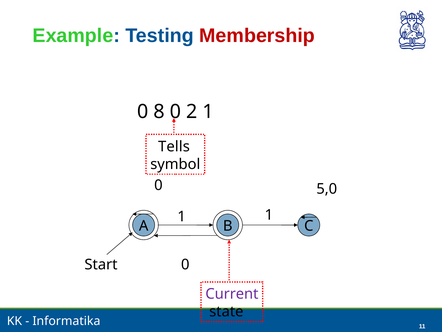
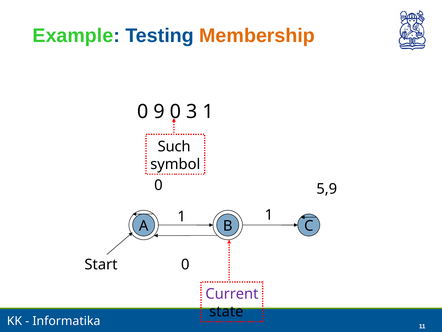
Membership colour: red -> orange (257, 36)
8: 8 -> 9 (159, 111)
2: 2 -> 3 (192, 111)
Tells: Tells -> Such (174, 146)
5,0: 5,0 -> 5,9 (327, 189)
